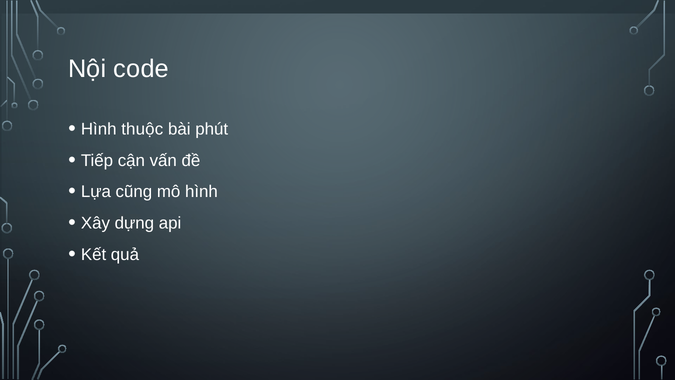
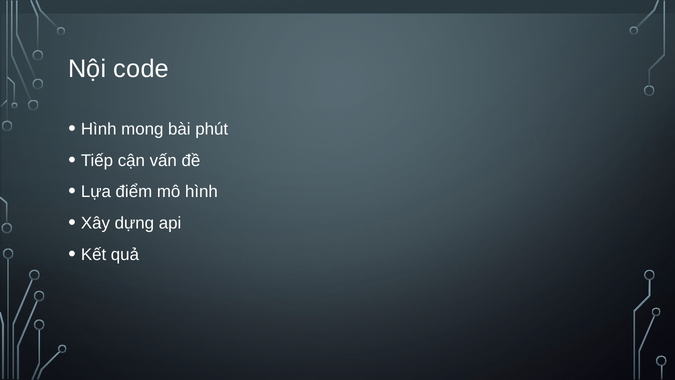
thuộc: thuộc -> mong (142, 129)
cũng: cũng -> điểm (134, 192)
